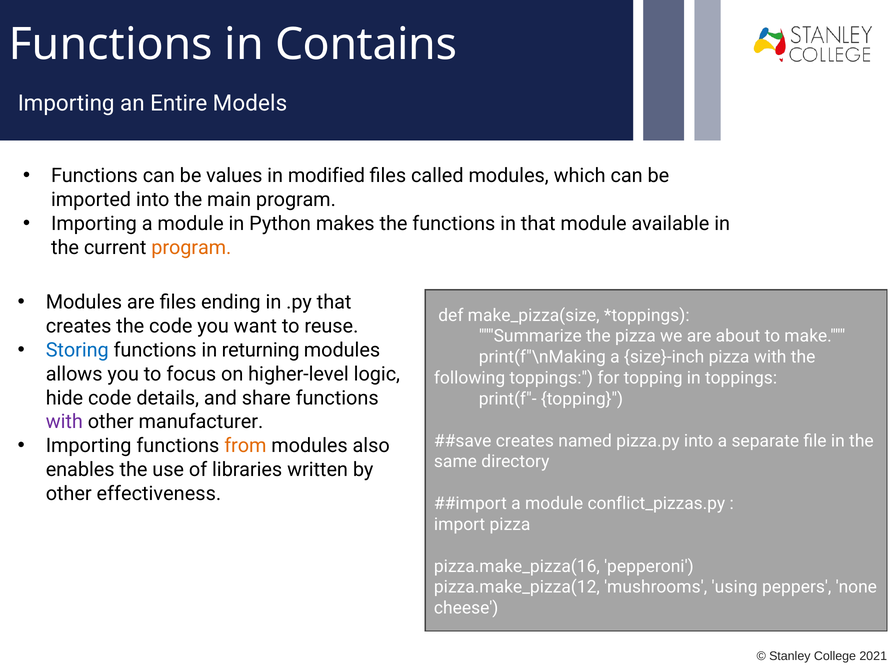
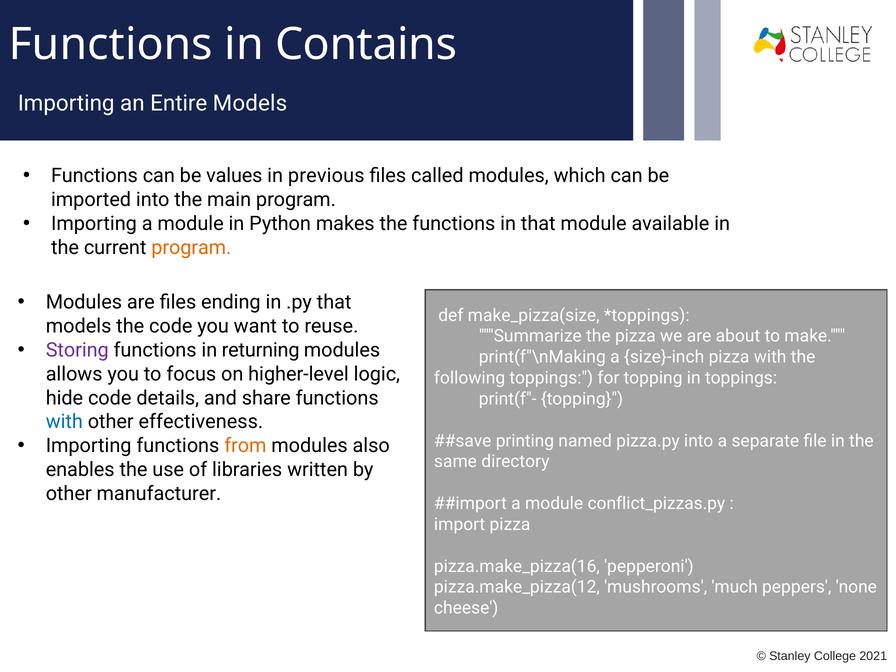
modified: modified -> previous (326, 176)
creates: creates -> models (79, 326)
Storing colour: blue -> purple (77, 350)
with colour: purple -> blue (64, 422)
manufacturer: manufacturer -> effectiveness (201, 422)
creates: creates -> printing (525, 441)
effectiveness: effectiveness -> manufacturer (159, 493)
using: using -> much (735, 587)
